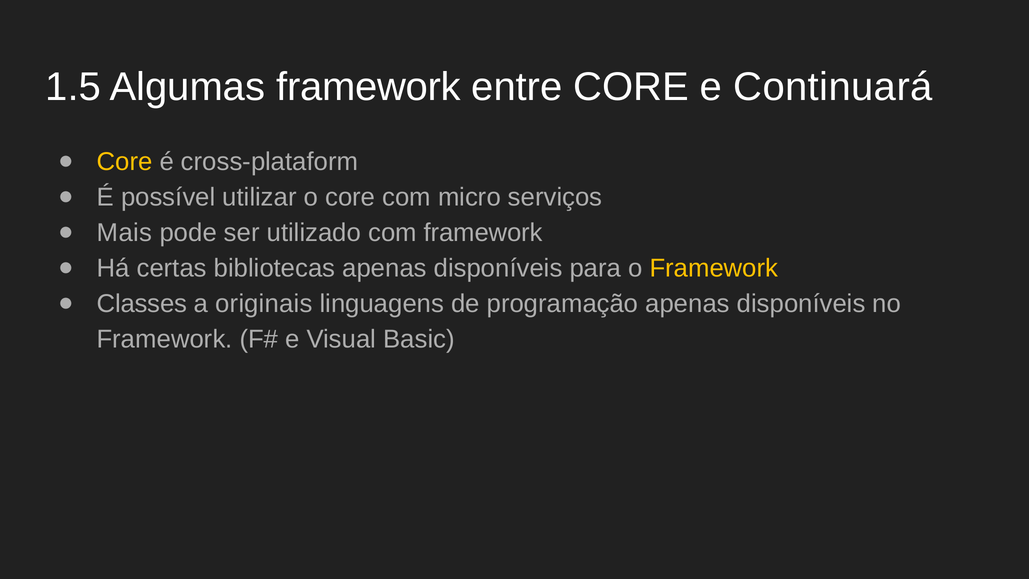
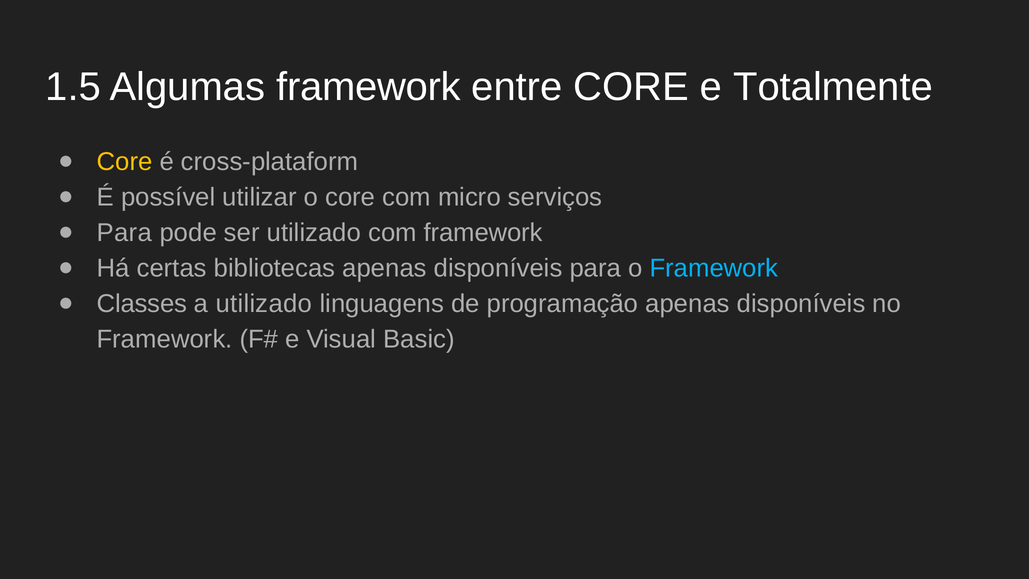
Continuará: Continuará -> Totalmente (833, 87)
Mais: Mais -> Para (125, 233)
Framework colour: yellow -> light blue (714, 268)
a originais: originais -> utilizado (264, 304)
